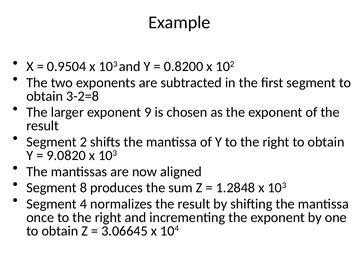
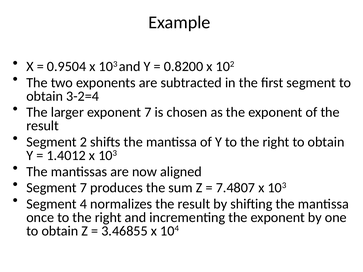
3-2=8: 3-2=8 -> 3-2=4 (83, 96)
exponent 9: 9 -> 7 (148, 112)
9.0820: 9.0820 -> 1.4012 (66, 156)
Segment 8: 8 -> 7 (83, 188)
1.2848: 1.2848 -> 7.4807 (235, 188)
3.06645: 3.06645 -> 3.46855 (125, 231)
